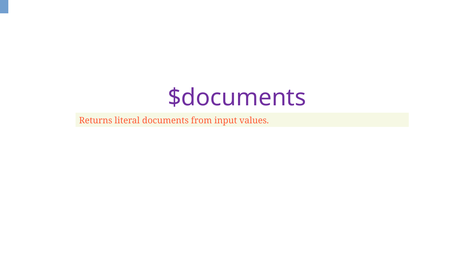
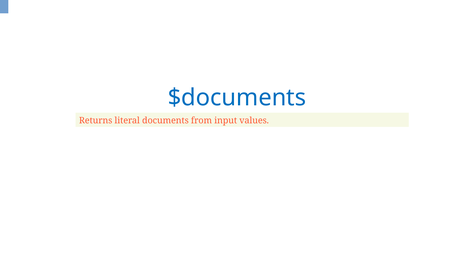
$documents colour: purple -> blue (237, 98)
